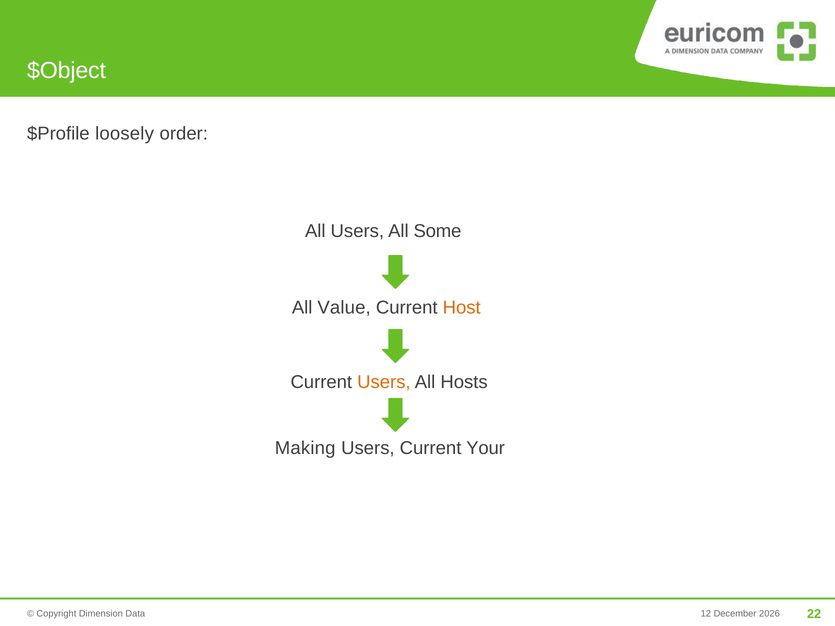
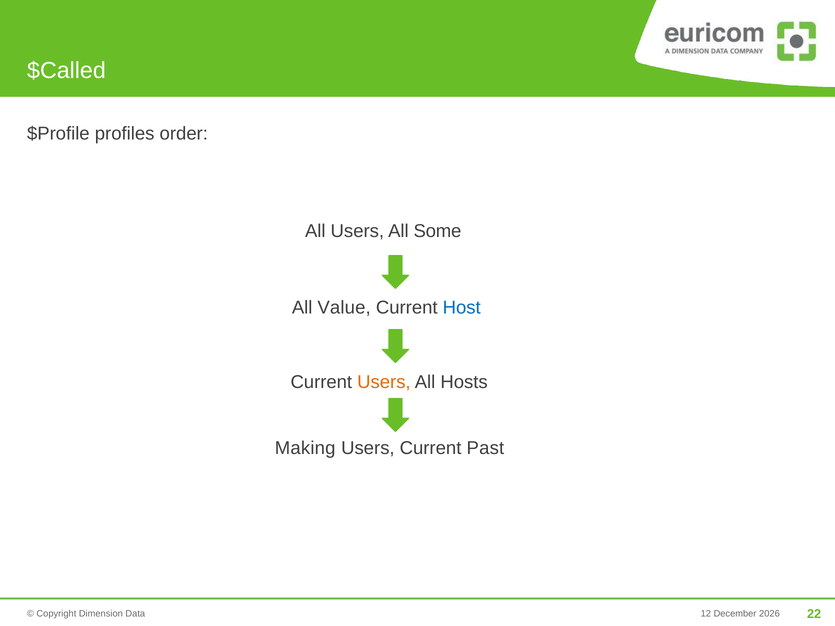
$Object: $Object -> $Called (66, 71)
loosely: loosely -> profiles (125, 134)
Host colour: orange -> blue (462, 308)
Your: Your -> Past (485, 448)
